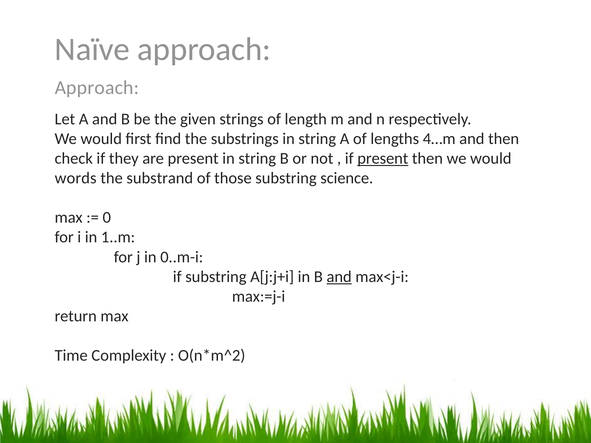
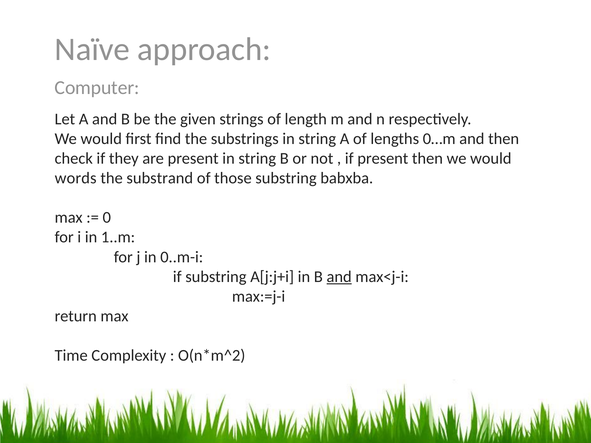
Approach: Approach -> Computer (97, 88)
4…m: 4…m -> 0…m (439, 139)
present underline: present -> none (383, 159)
science: science -> babxba (347, 178)
